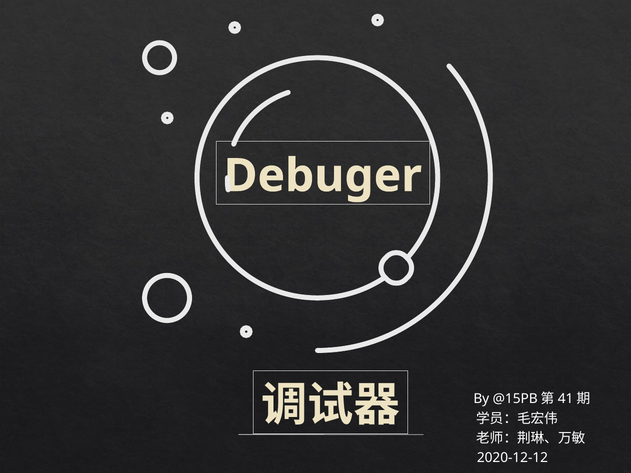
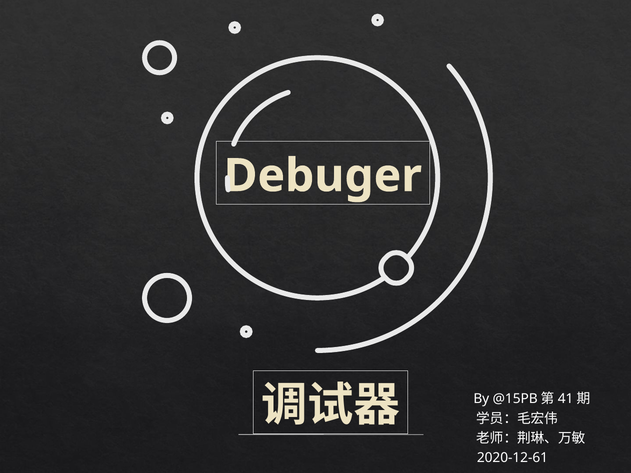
2020-12-12: 2020-12-12 -> 2020-12-61 (512, 458)
